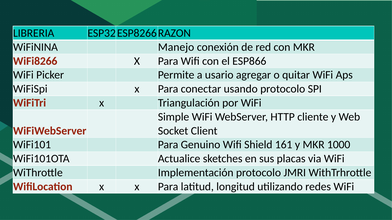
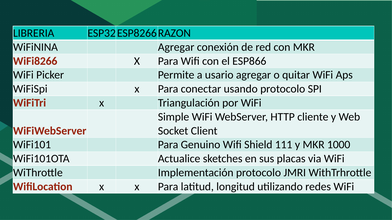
WiFiNINA Manejo: Manejo -> Agregar (176, 47)
161: 161 -> 111 (284, 145)
